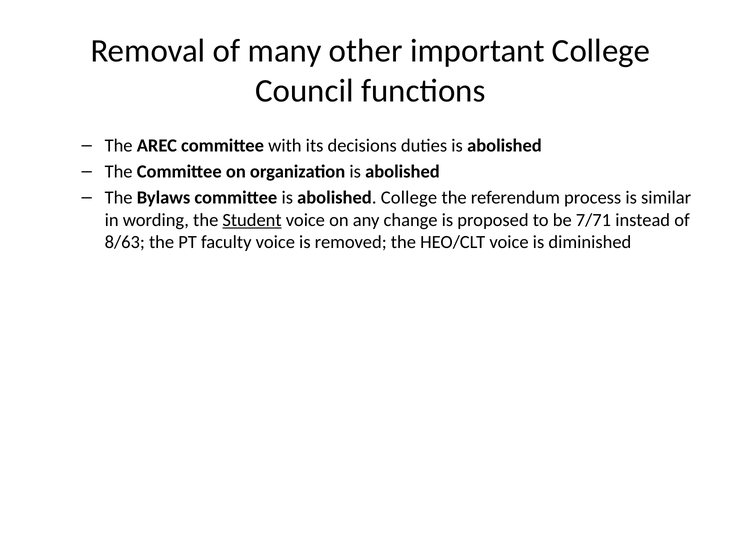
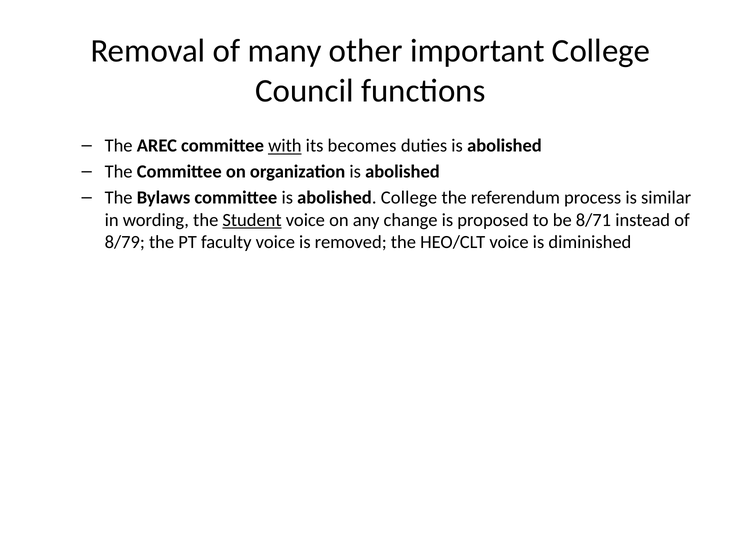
with underline: none -> present (285, 146)
decisions: decisions -> becomes (362, 146)
7/71: 7/71 -> 8/71 (593, 220)
8/63: 8/63 -> 8/79 (125, 242)
